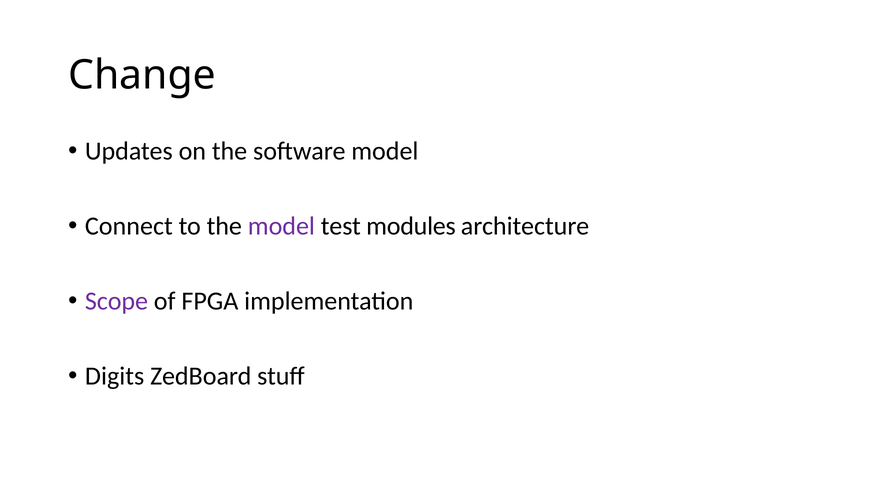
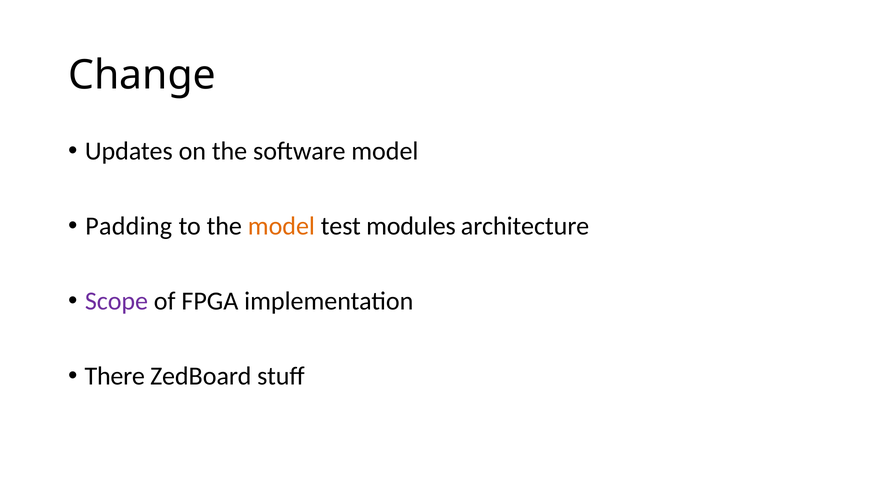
Connect: Connect -> Padding (129, 226)
model colour: purple -> orange (281, 226)
Digits: Digits -> There (115, 376)
